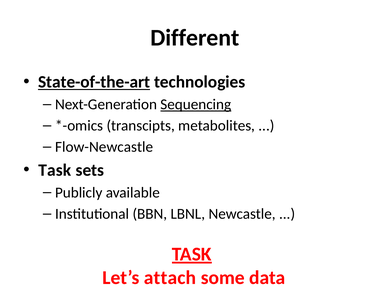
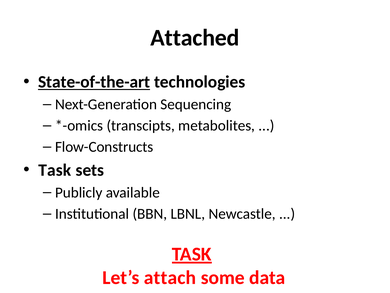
Different: Different -> Attached (195, 38)
Sequencing underline: present -> none (196, 104)
Flow-Newcastle: Flow-Newcastle -> Flow-Constructs (104, 147)
